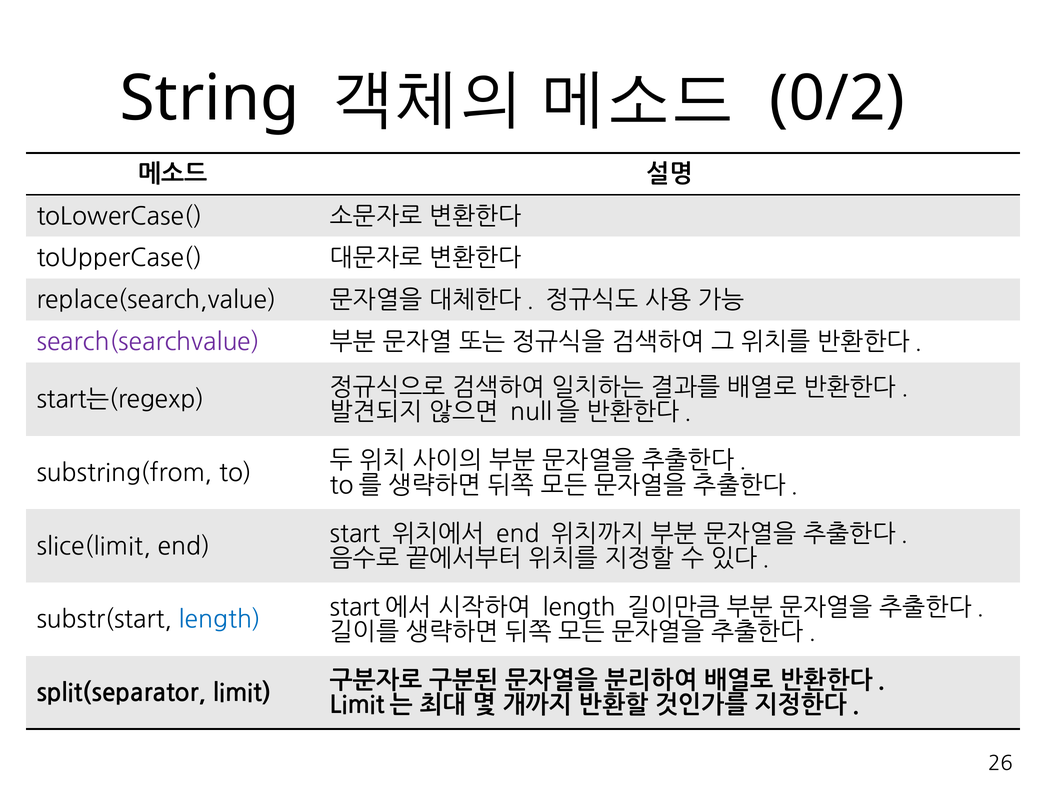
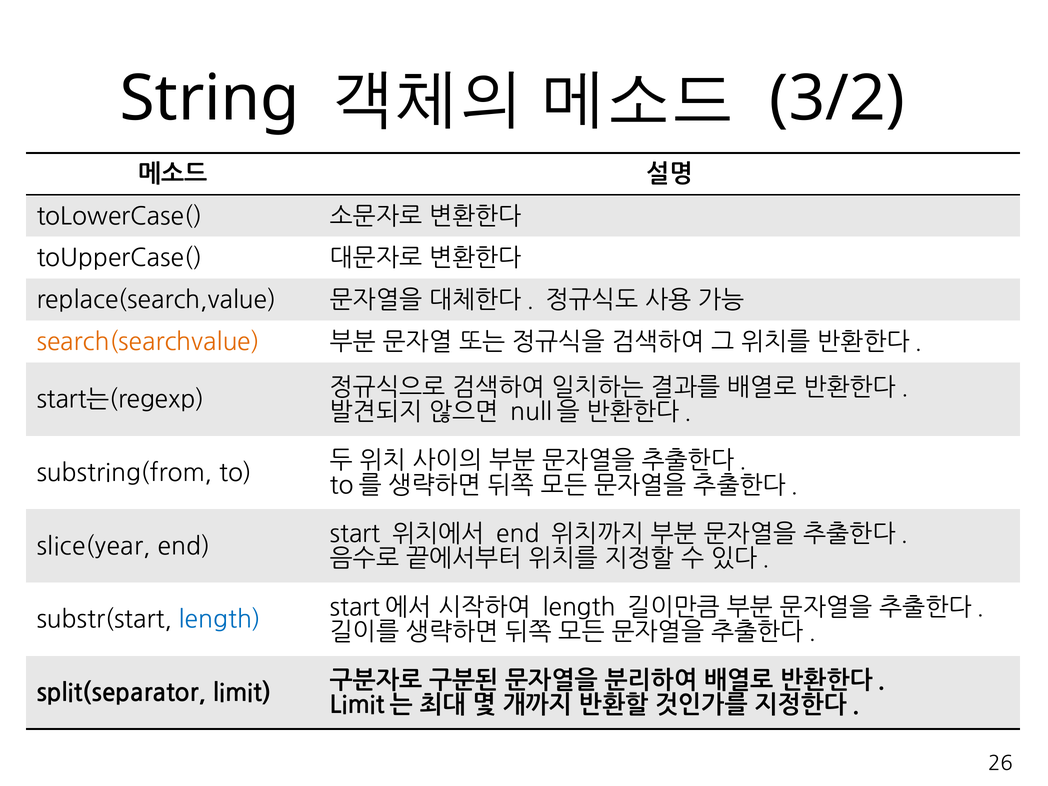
0/2: 0/2 -> 3/2 (837, 99)
search(searchvalue colour: purple -> orange (148, 342)
slice(limit: slice(limit -> slice(year (94, 547)
